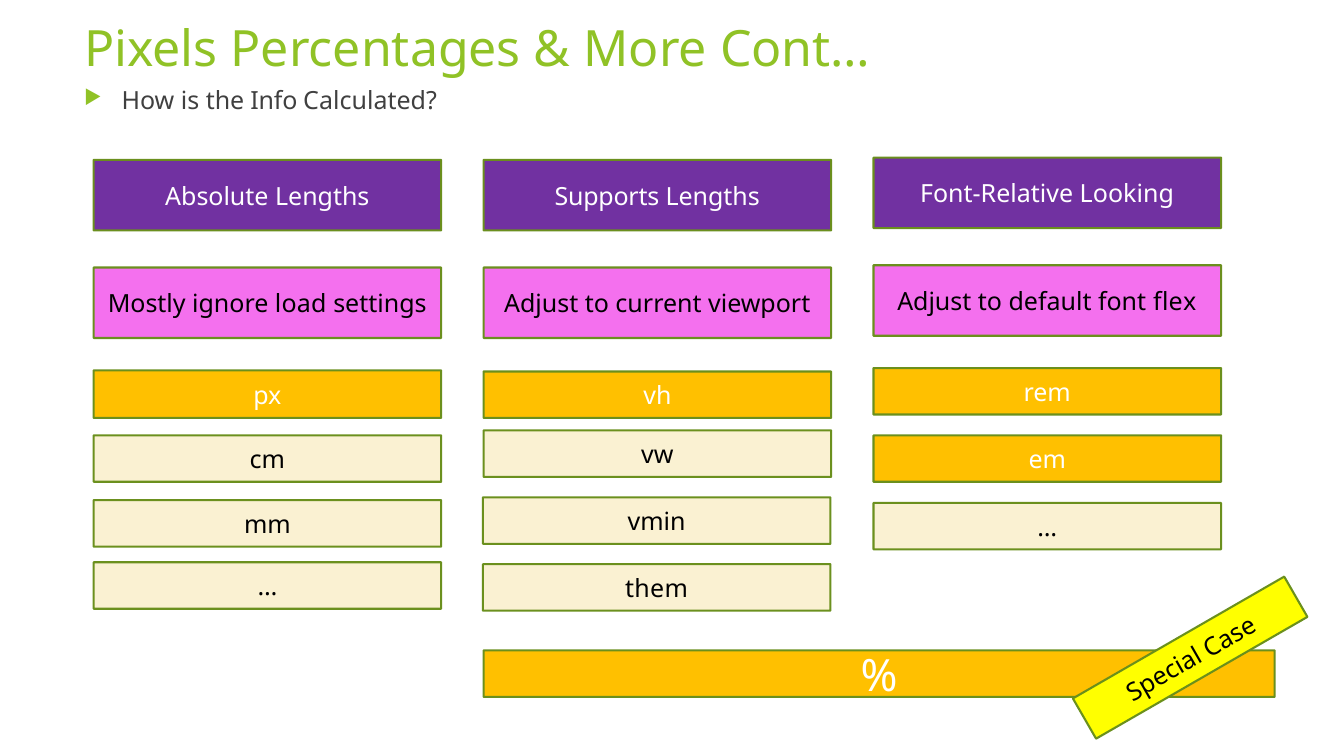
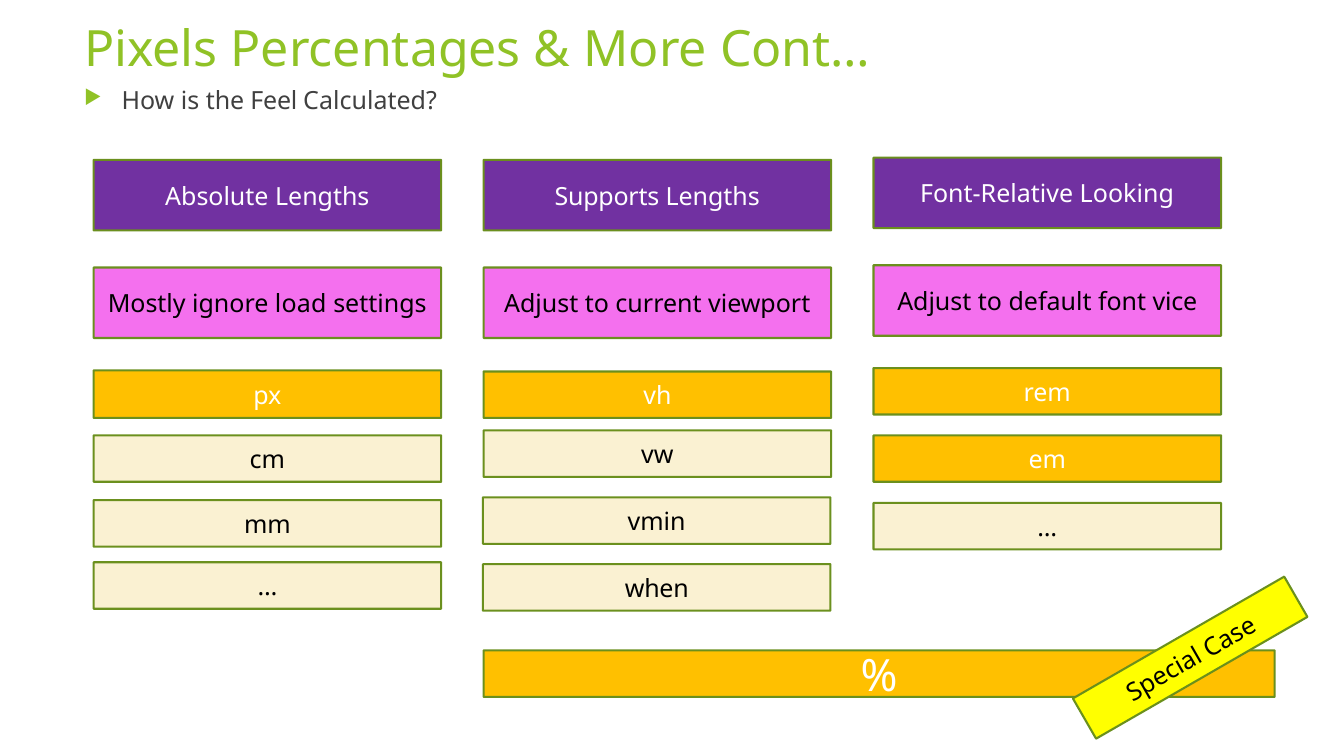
Info: Info -> Feel (274, 101)
flex: flex -> vice (1175, 302)
them: them -> when (657, 589)
